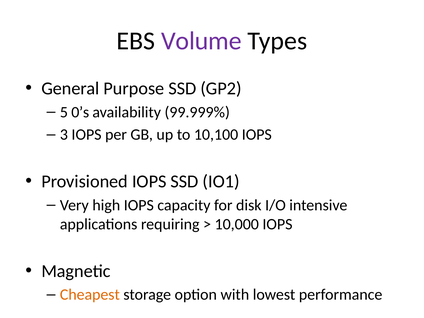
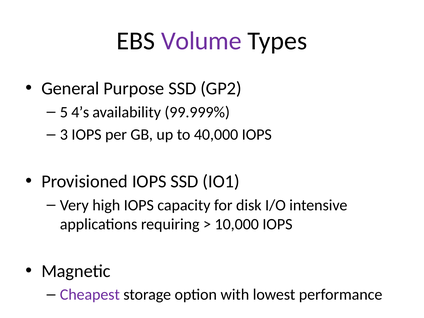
0’s: 0’s -> 4’s (80, 112)
10,100: 10,100 -> 40,000 (216, 135)
Cheapest colour: orange -> purple (90, 295)
